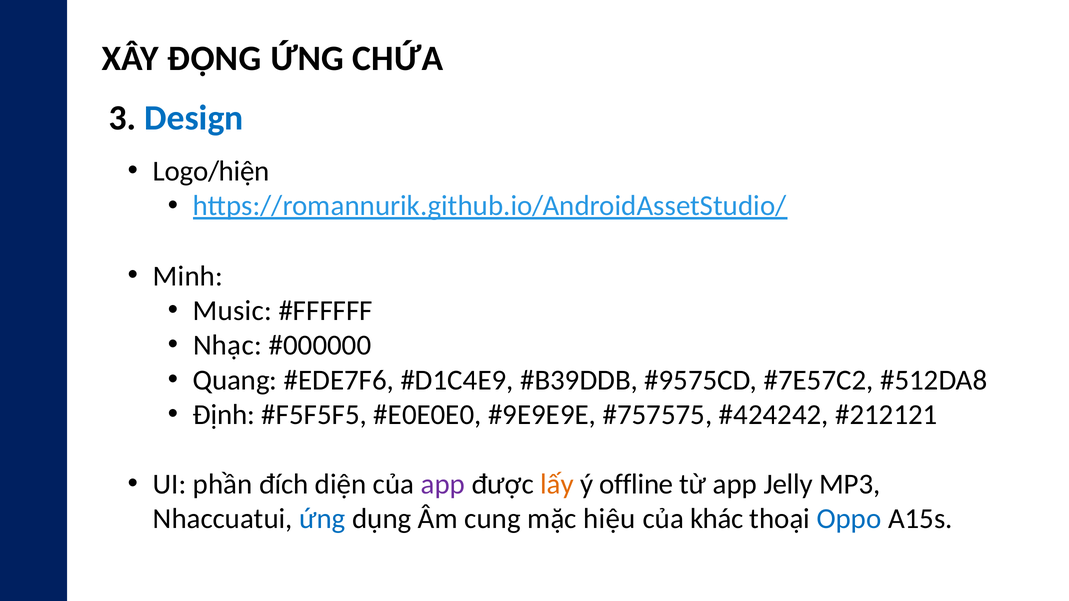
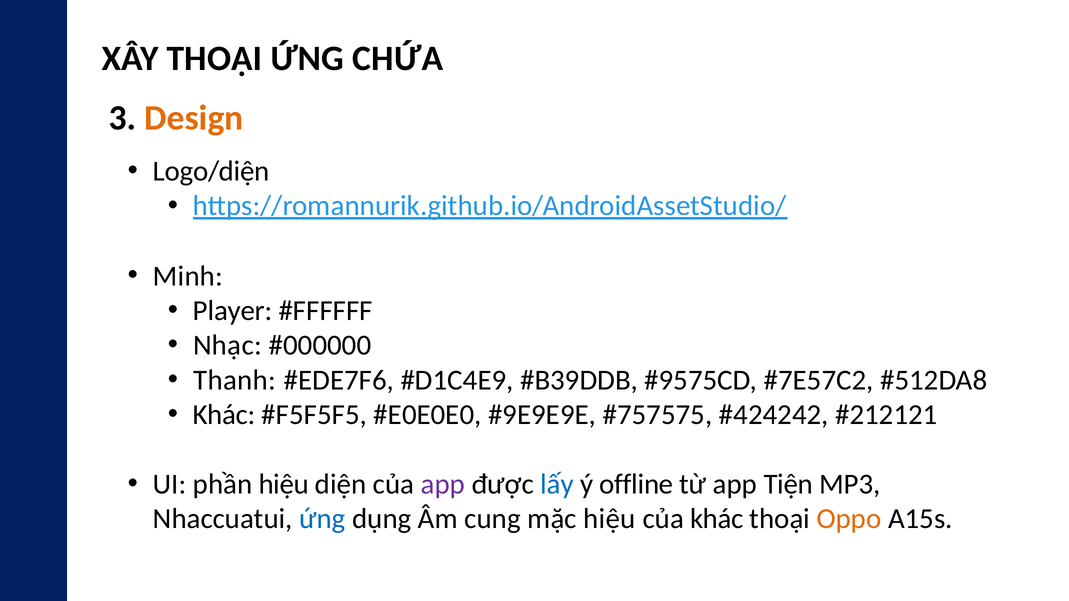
XÂY ĐỘNG: ĐỘNG -> THOẠI (215, 58)
Design colour: blue -> orange (194, 118)
Logo/hiện: Logo/hiện -> Logo/diện (211, 171)
Music: Music -> Player (233, 311)
Quang: Quang -> Thanh (235, 380)
Định: Định -> Khác (224, 415)
phần đích: đích -> hiệu (284, 484)
lấy colour: orange -> blue (557, 484)
Jelly: Jelly -> Tiện (788, 484)
Oppo colour: blue -> orange (849, 519)
